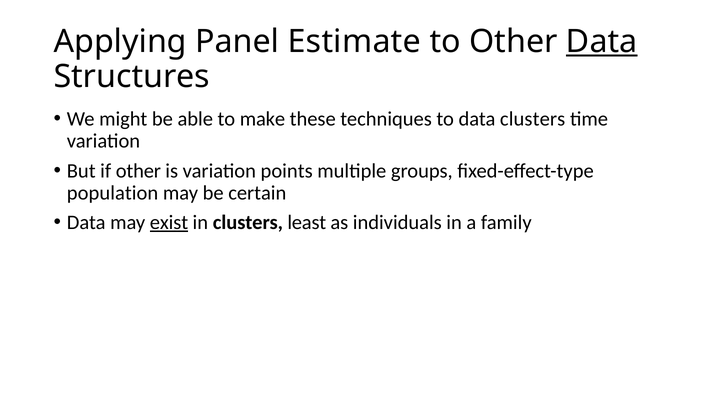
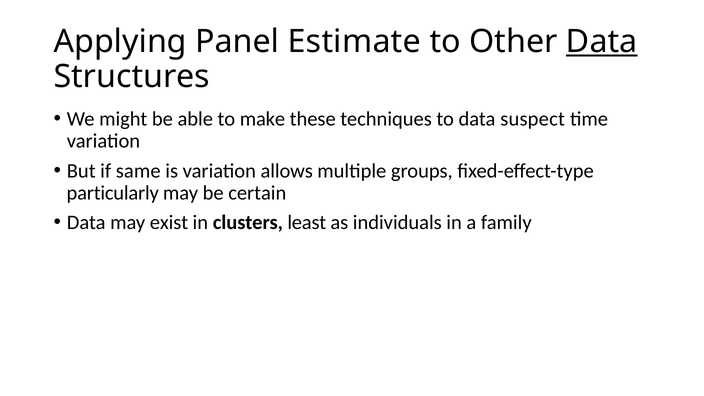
data clusters: clusters -> suspect (533, 119)
if other: other -> same (138, 171)
points: points -> allows (287, 171)
population: population -> particularly (113, 193)
exist underline: present -> none (169, 222)
